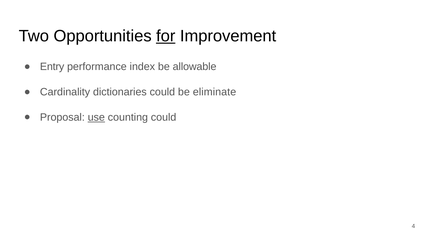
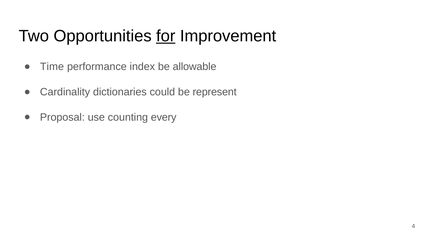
Entry: Entry -> Time (52, 67)
eliminate: eliminate -> represent (215, 92)
use underline: present -> none (96, 117)
counting could: could -> every (164, 117)
